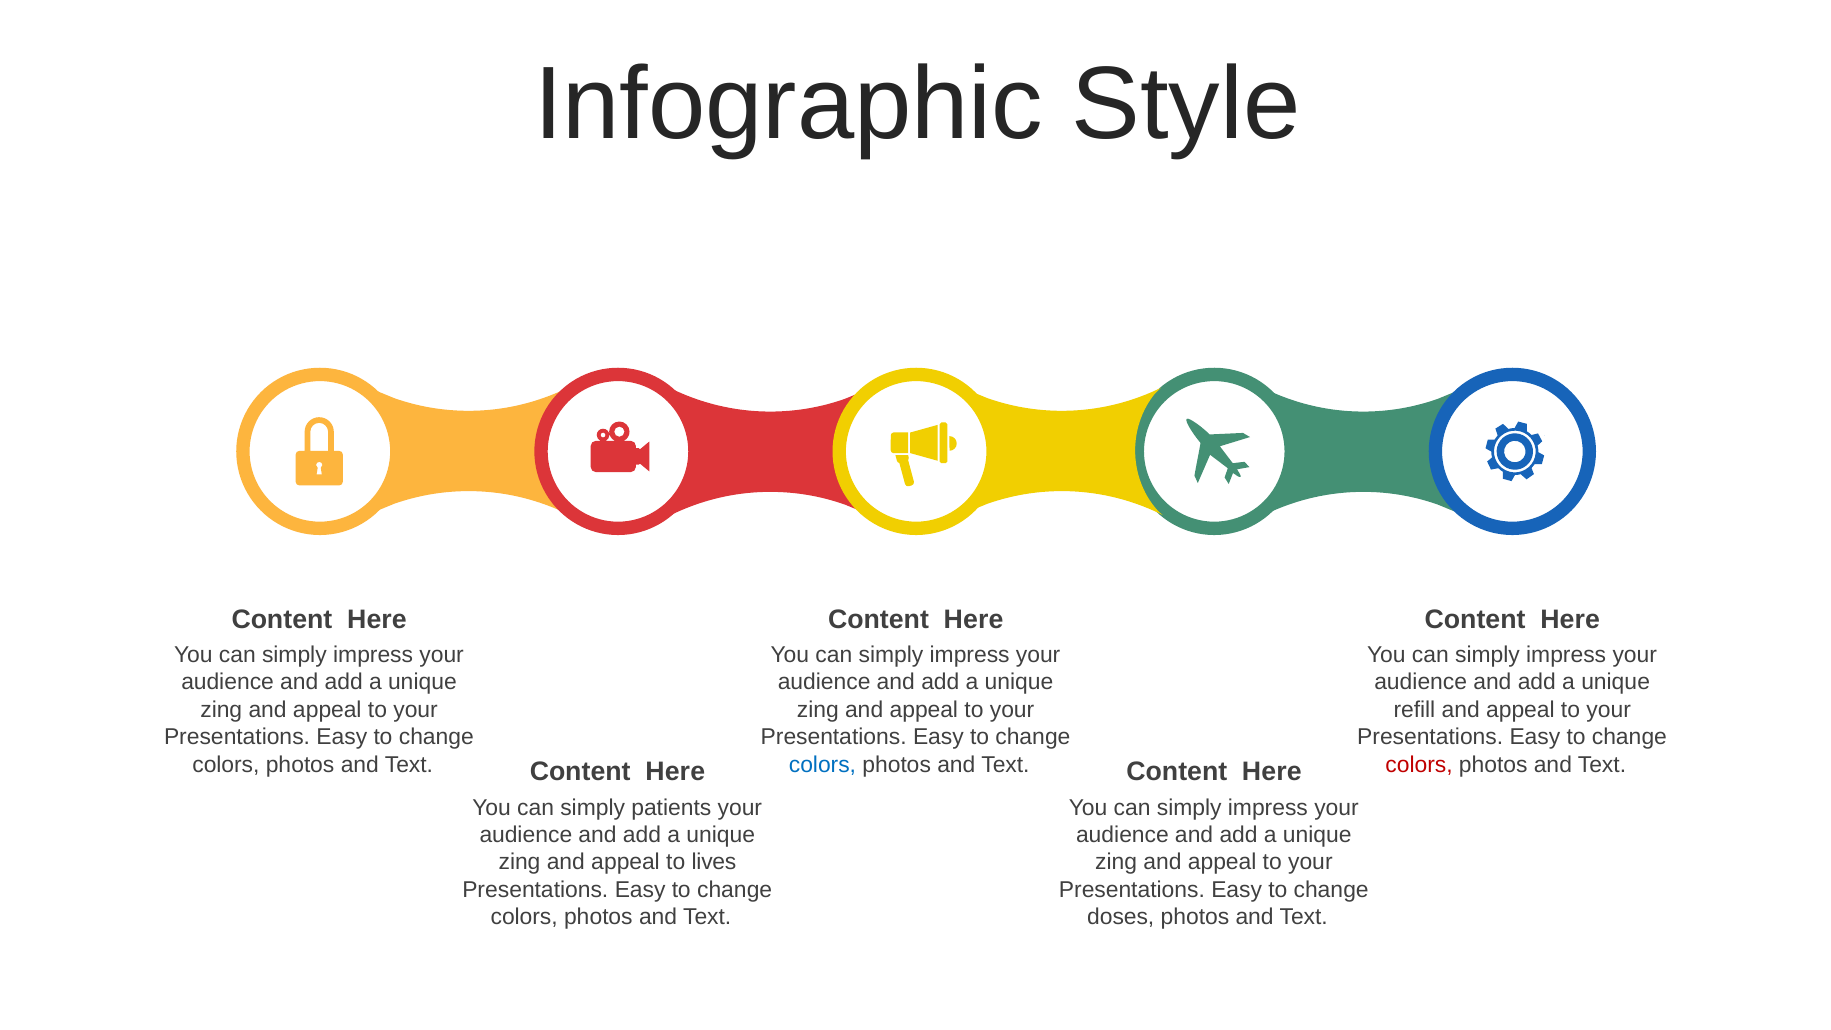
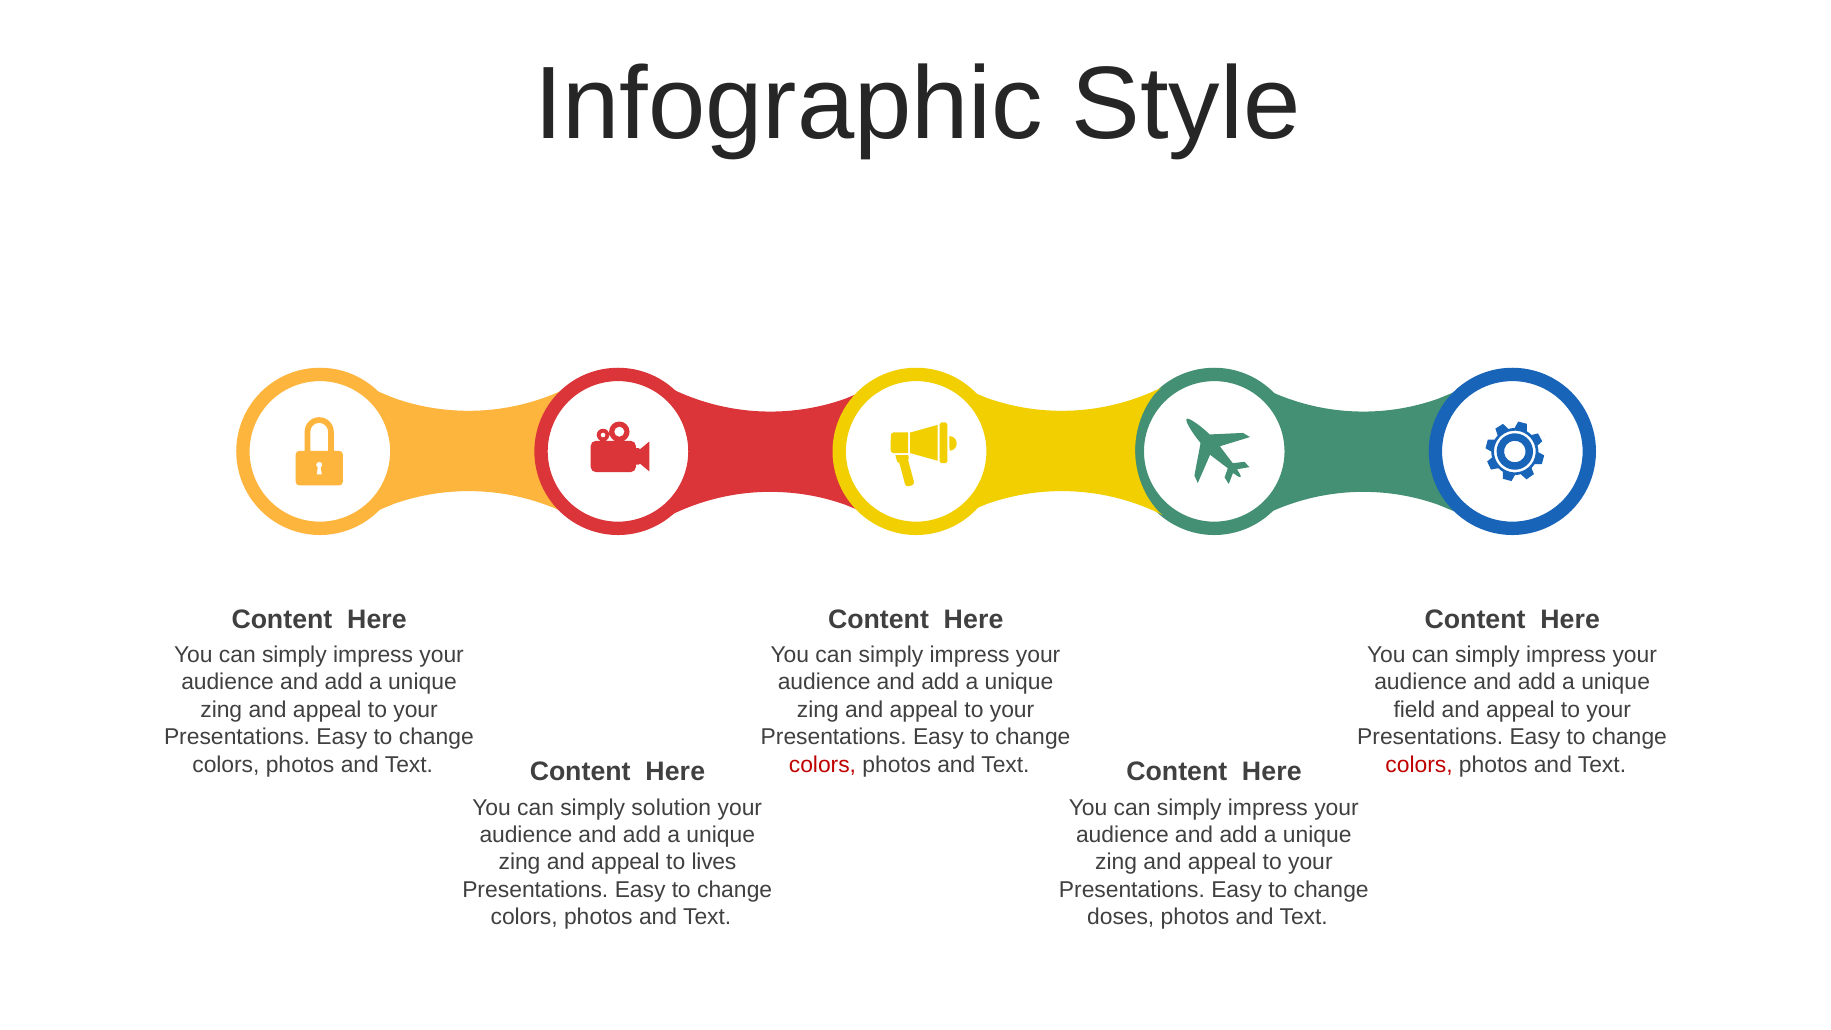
refill: refill -> field (1414, 710)
colors colour: blue -> red (822, 765)
patients: patients -> solution (671, 807)
